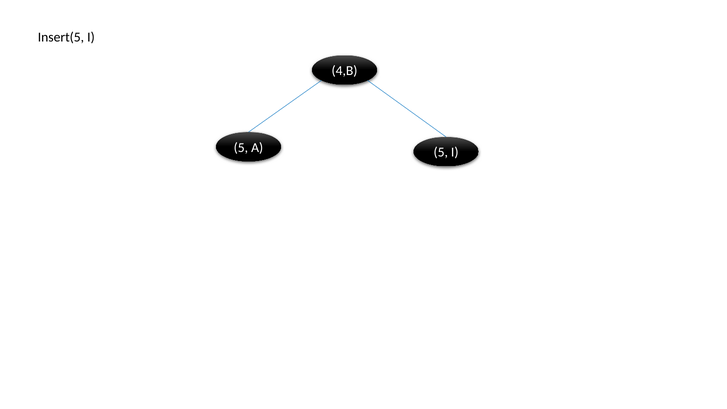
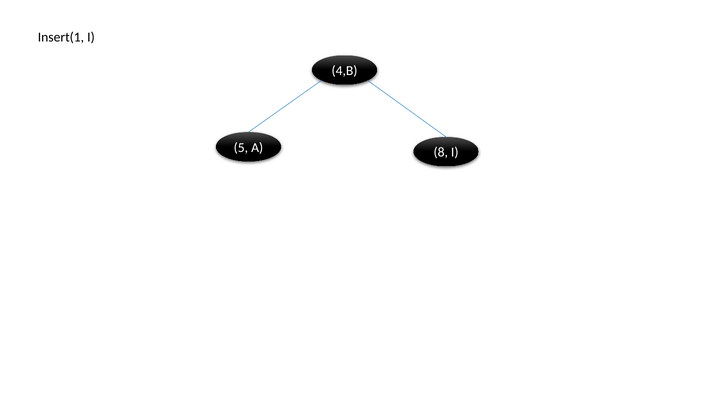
Insert(5: Insert(5 -> Insert(1 (61, 37)
A 5: 5 -> 8 (441, 152)
